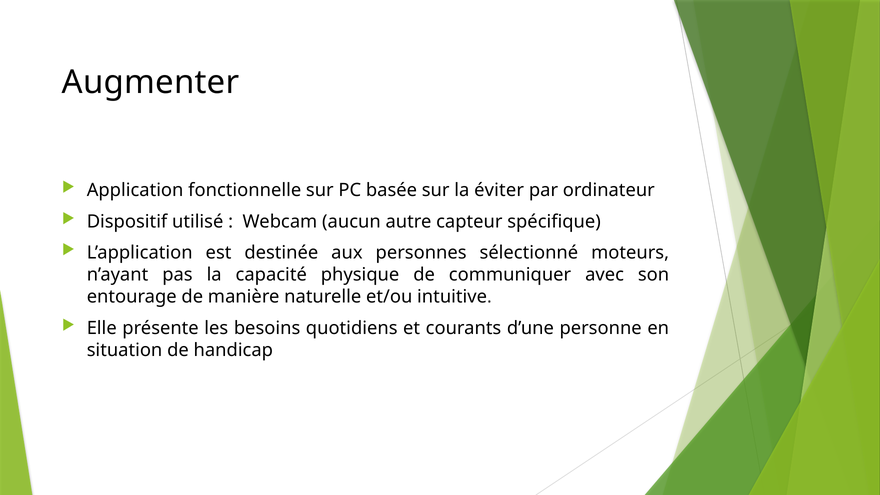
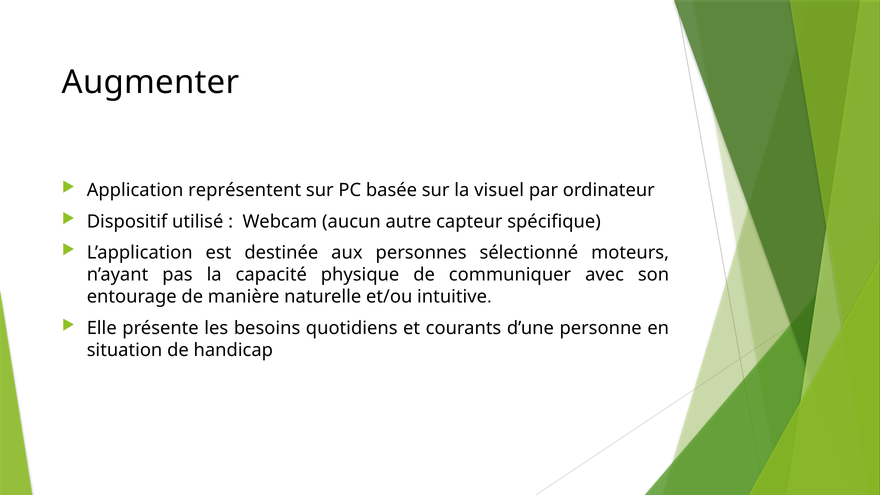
fonctionnelle: fonctionnelle -> représentent (245, 190)
éviter: éviter -> visuel (499, 190)
